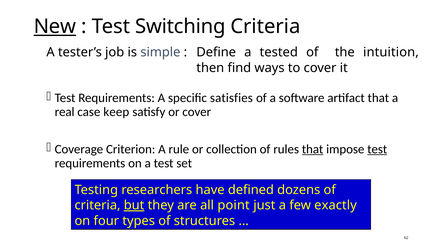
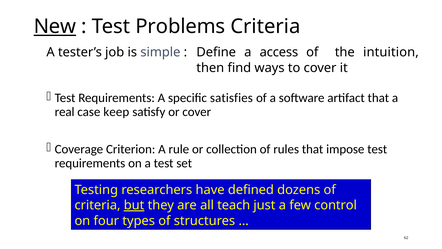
Switching: Switching -> Problems (180, 27)
tested: tested -> access (279, 52)
that underline: present -> none (313, 149)
test underline: present -> none (377, 149)
point: point -> teach (234, 205)
exactly: exactly -> control (336, 205)
